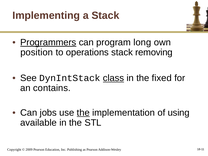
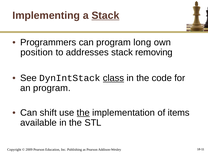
Stack underline: none -> present (105, 15)
Programmers underline: present -> none (48, 42)
operations: operations -> addresses (87, 52)
fixed: fixed -> code (162, 78)
an contains: contains -> program (52, 88)
jobs: jobs -> shift (48, 113)
using: using -> items (179, 113)
